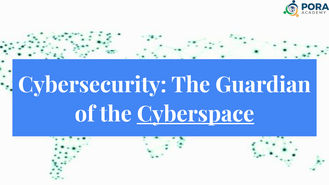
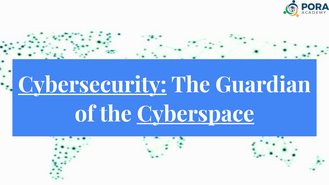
Cybersecurity underline: none -> present (92, 85)
